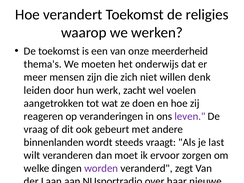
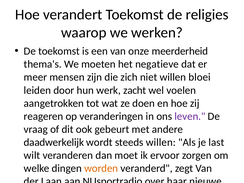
onderwijs: onderwijs -> negatieve (157, 64)
denk: denk -> bloei (200, 77)
binnenlanden: binnenlanden -> daadwerkelijk (54, 142)
steeds vraagt: vraagt -> willen (161, 142)
worden colour: purple -> orange (101, 168)
